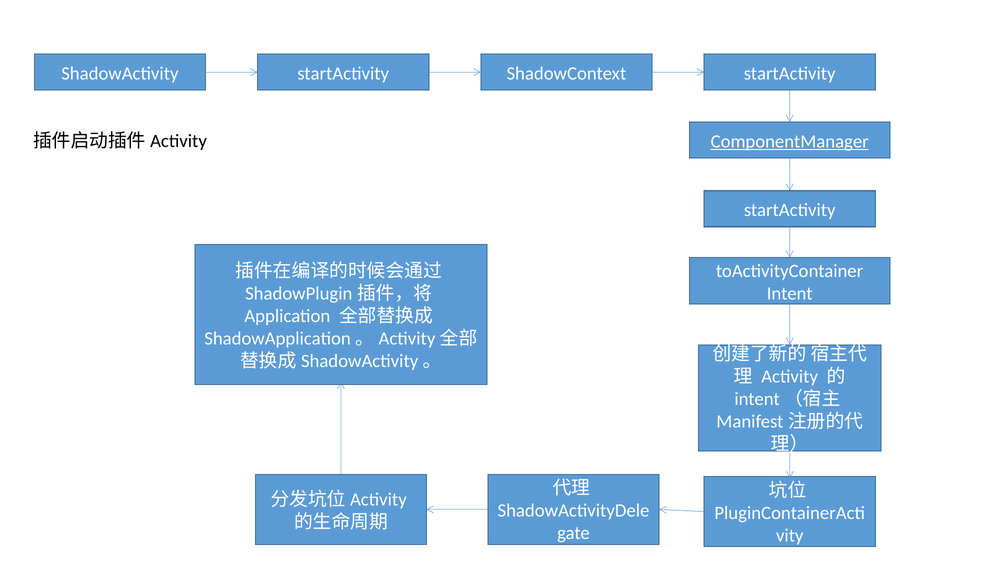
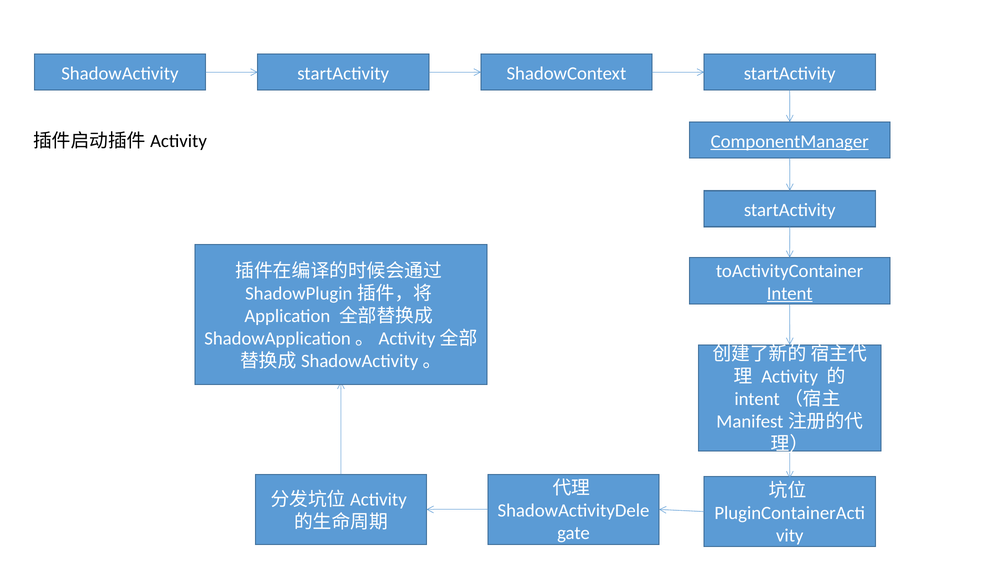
Intent underline: none -> present (790, 293)
